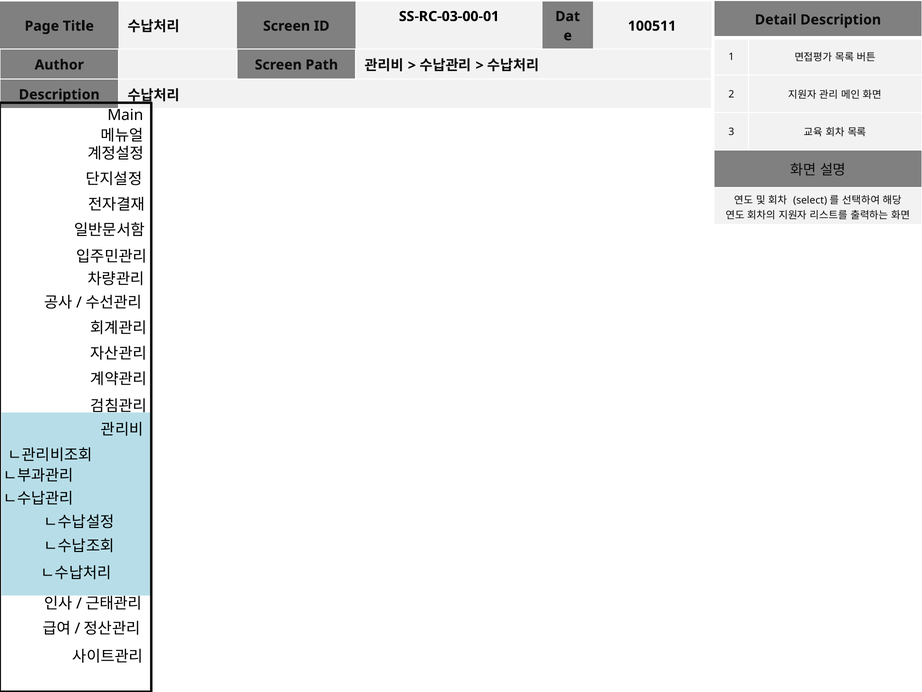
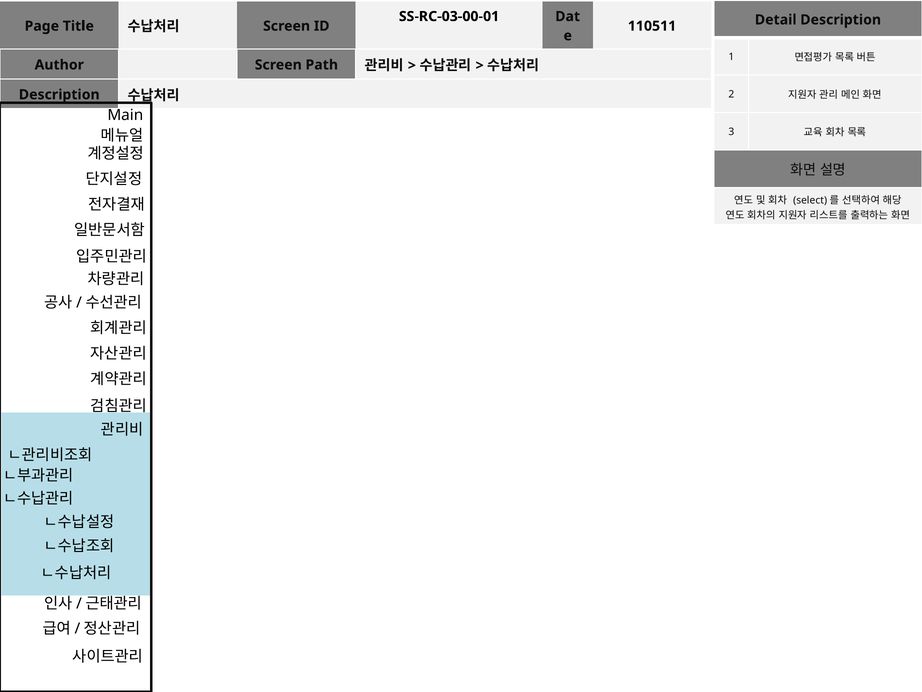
100511: 100511 -> 110511 (652, 26)
